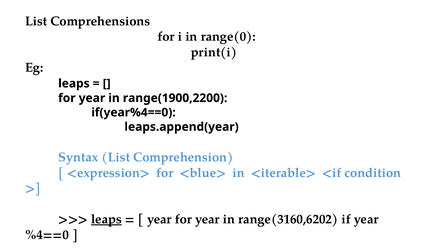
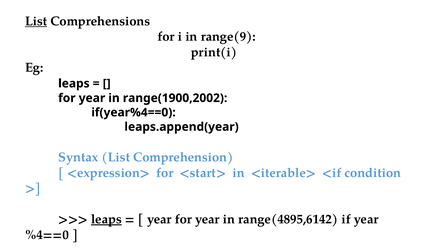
List underline: none -> present (36, 21)
range(0: range(0 -> range(9 (228, 37)
range(1900,2200: range(1900,2200 -> range(1900,2002 (175, 98)
<blue>: <blue> -> <start> (203, 173)
range(3160,6202: range(3160,6202 -> range(4895,6142 (288, 219)
